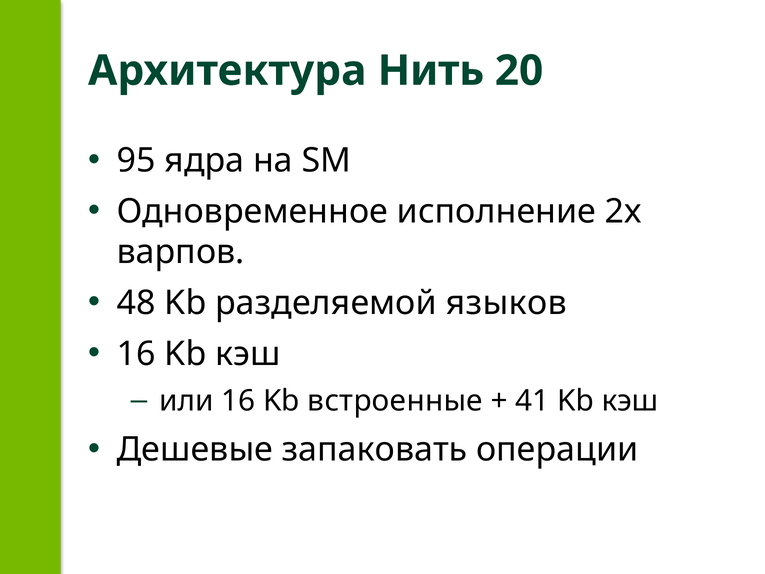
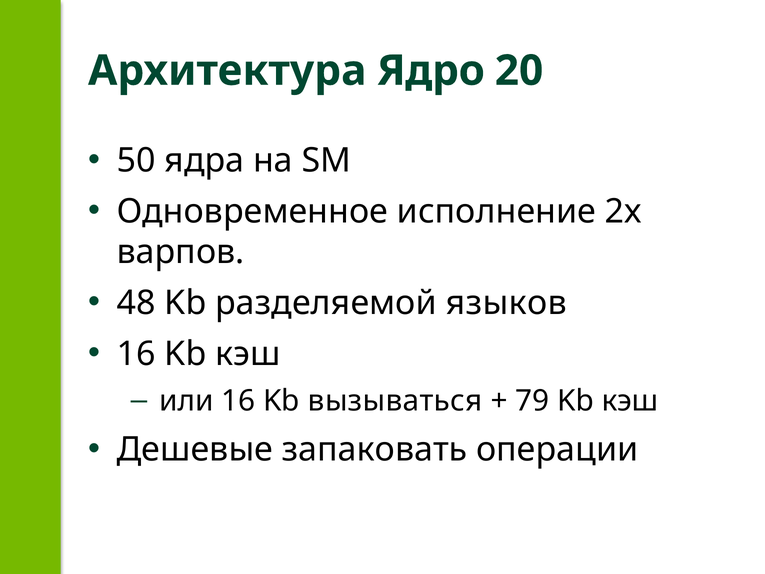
Нить: Нить -> Ядро (431, 71)
95: 95 -> 50 (136, 160)
встроенные: встроенные -> вызываться (395, 401)
41: 41 -> 79 (532, 401)
